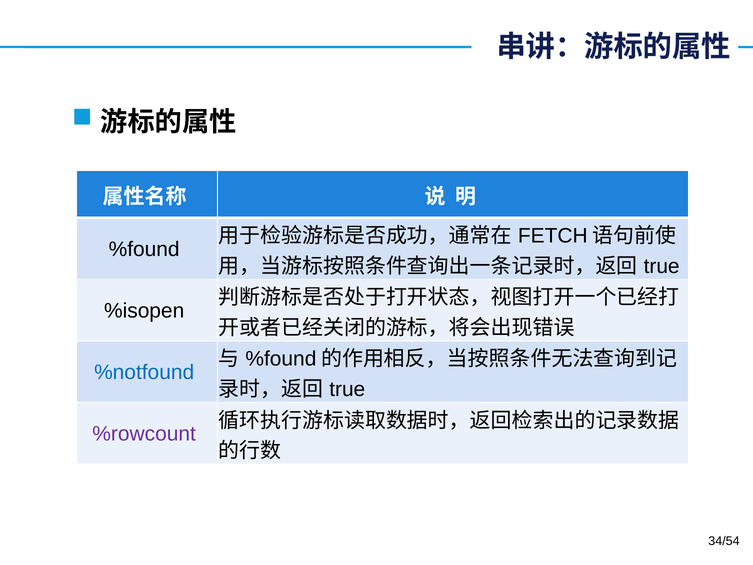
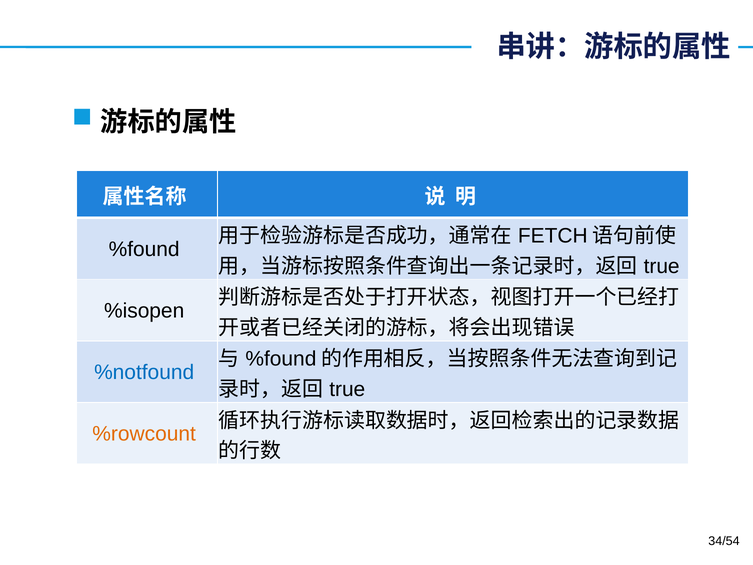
%rowcount colour: purple -> orange (144, 434)
